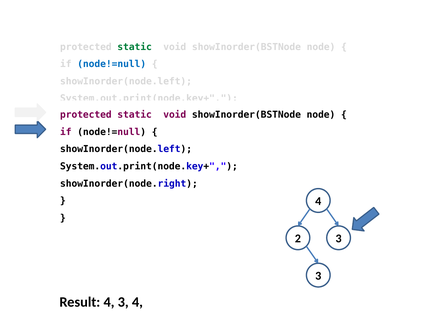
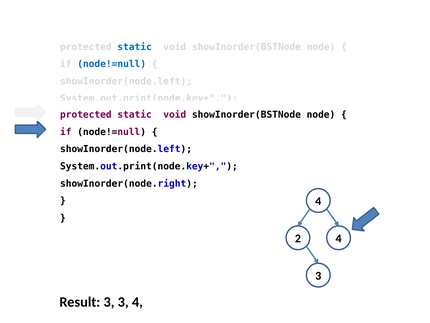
static colour: green -> blue (135, 47)
2 3: 3 -> 4 (339, 238)
Result 4: 4 -> 3 (109, 302)
